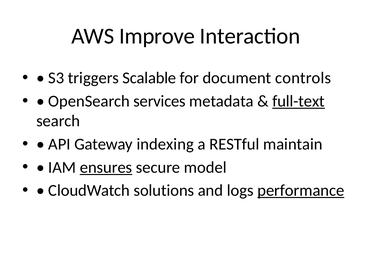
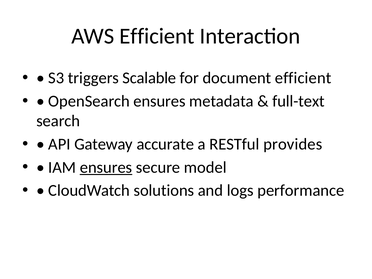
AWS Improve: Improve -> Efficient (157, 36)
document controls: controls -> efficient (303, 78)
OpenSearch services: services -> ensures (159, 101)
full-text underline: present -> none (299, 101)
indexing: indexing -> accurate (165, 144)
maintain: maintain -> provides (293, 144)
performance underline: present -> none (301, 191)
